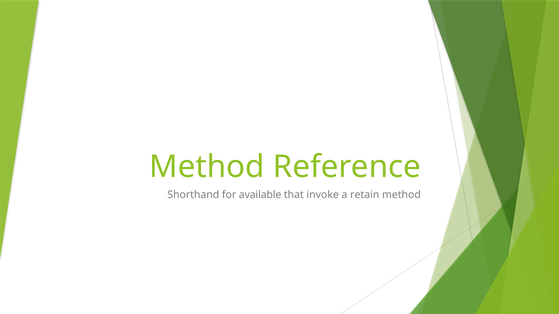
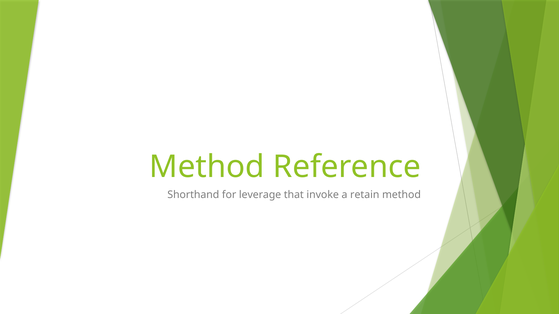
available: available -> leverage (260, 195)
